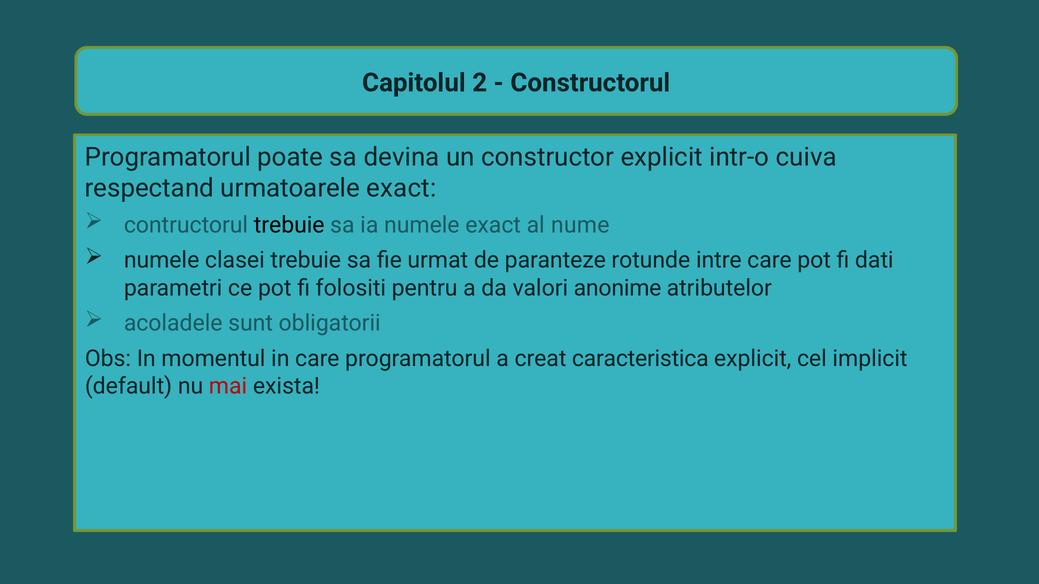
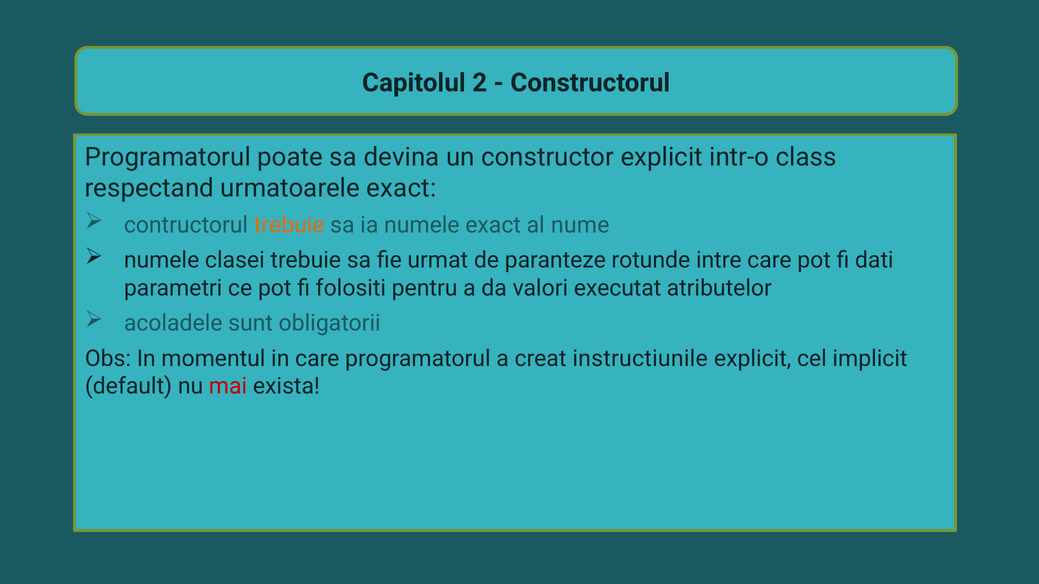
cuiva: cuiva -> class (806, 157)
trebuie colour: black -> orange (289, 225)
anonime: anonime -> executat (618, 288)
caracteristica: caracteristica -> instructiunile (640, 359)
